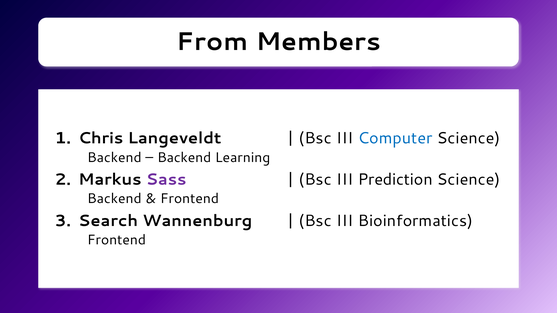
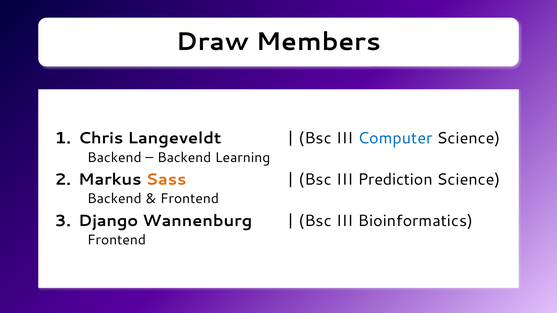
From: From -> Draw (212, 42)
Sass colour: purple -> orange (166, 180)
Search: Search -> Django (108, 221)
